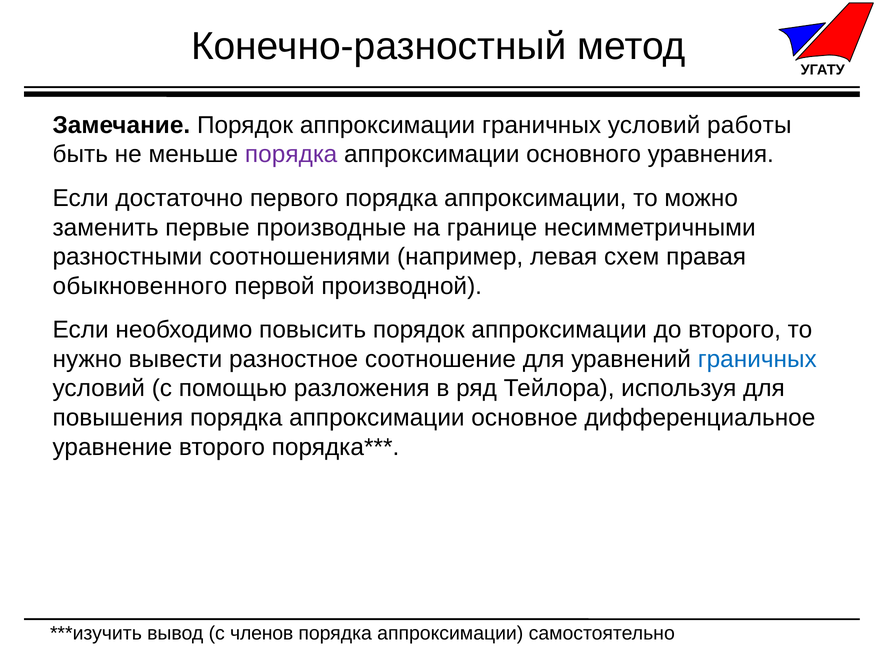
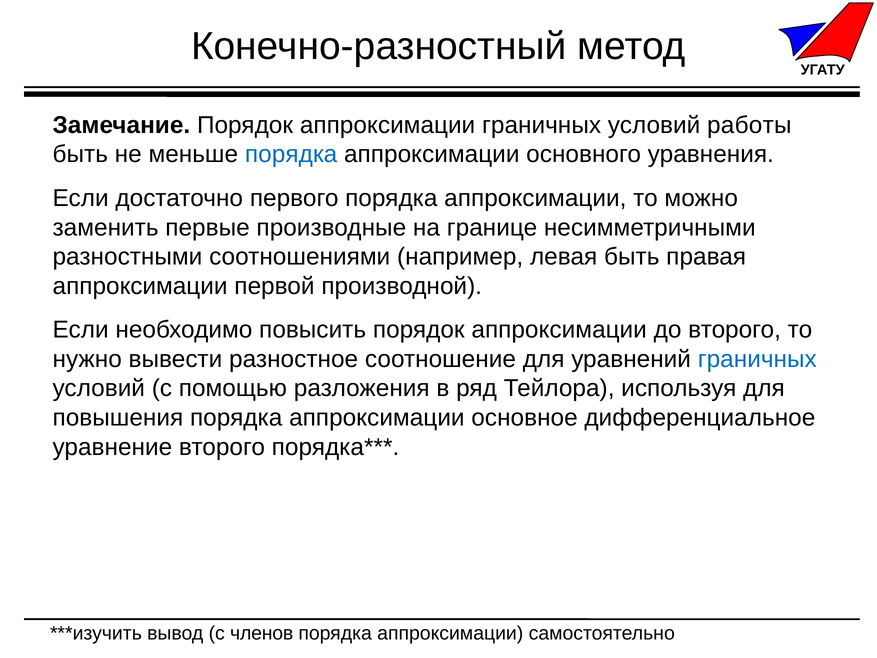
порядка colour: purple -> blue (291, 154)
левая схем: схем -> быть (632, 257)
обыкновенного: обыкновенного -> аппроксимации (140, 286)
